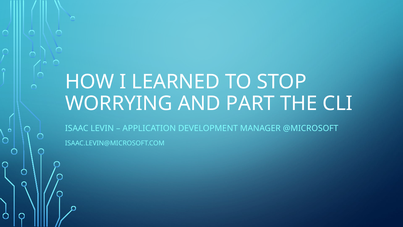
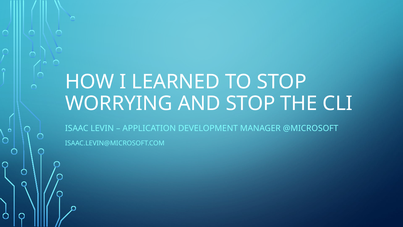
AND PART: PART -> STOP (250, 103)
